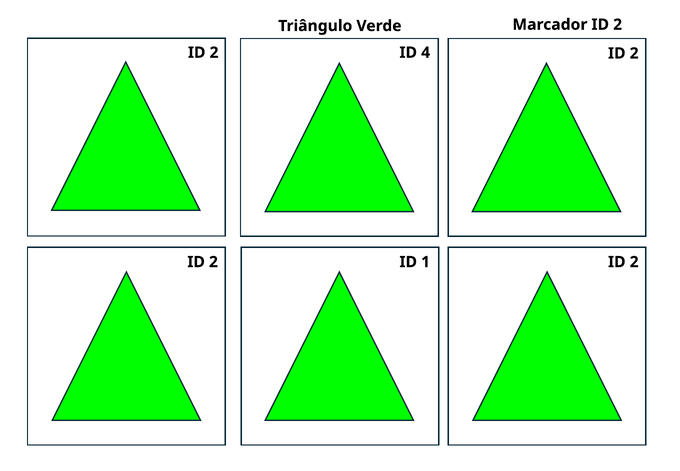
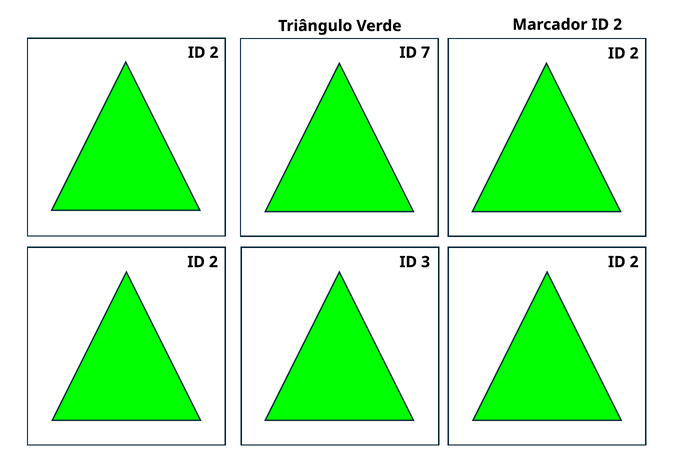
4: 4 -> 7 (426, 53)
1: 1 -> 3 (426, 262)
